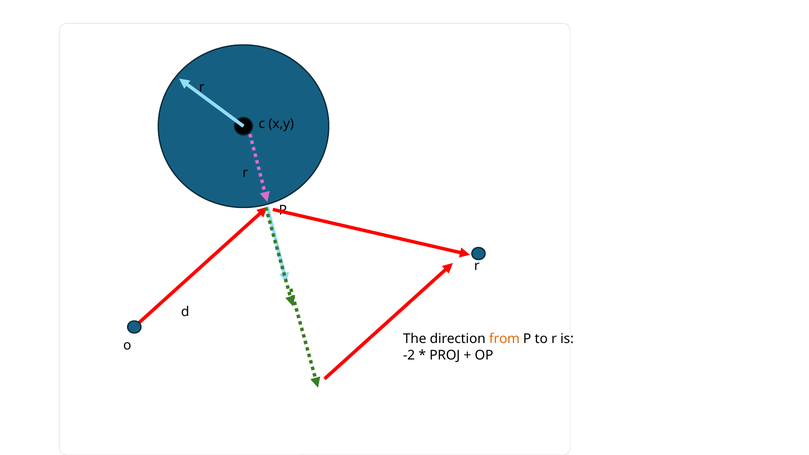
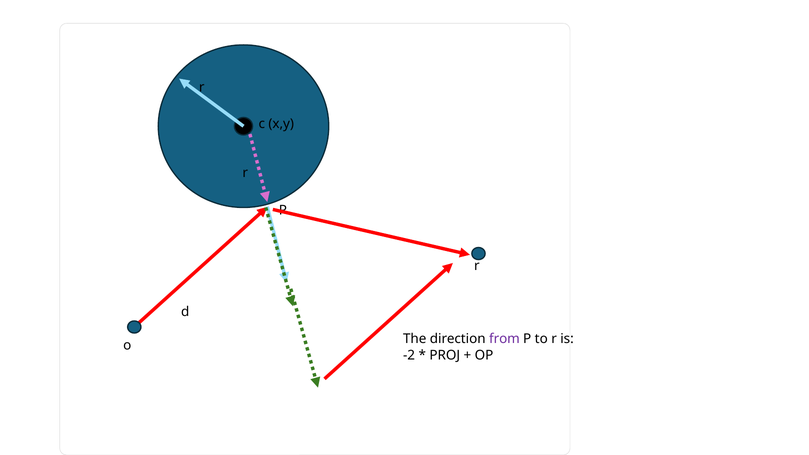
from colour: orange -> purple (504, 339)
